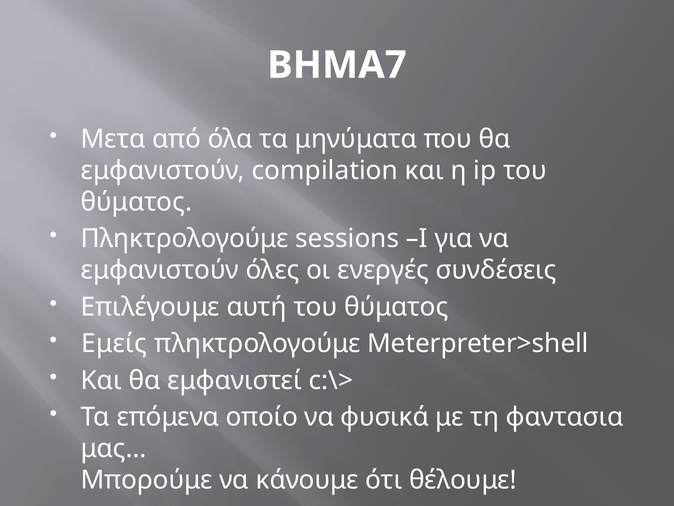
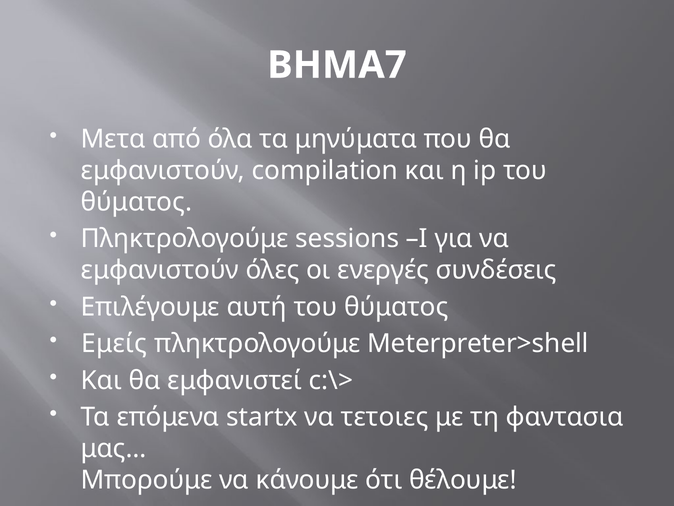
οποίο: οποίο -> startx (262, 417)
φυσικά: φυσικά -> τετοιες (385, 417)
